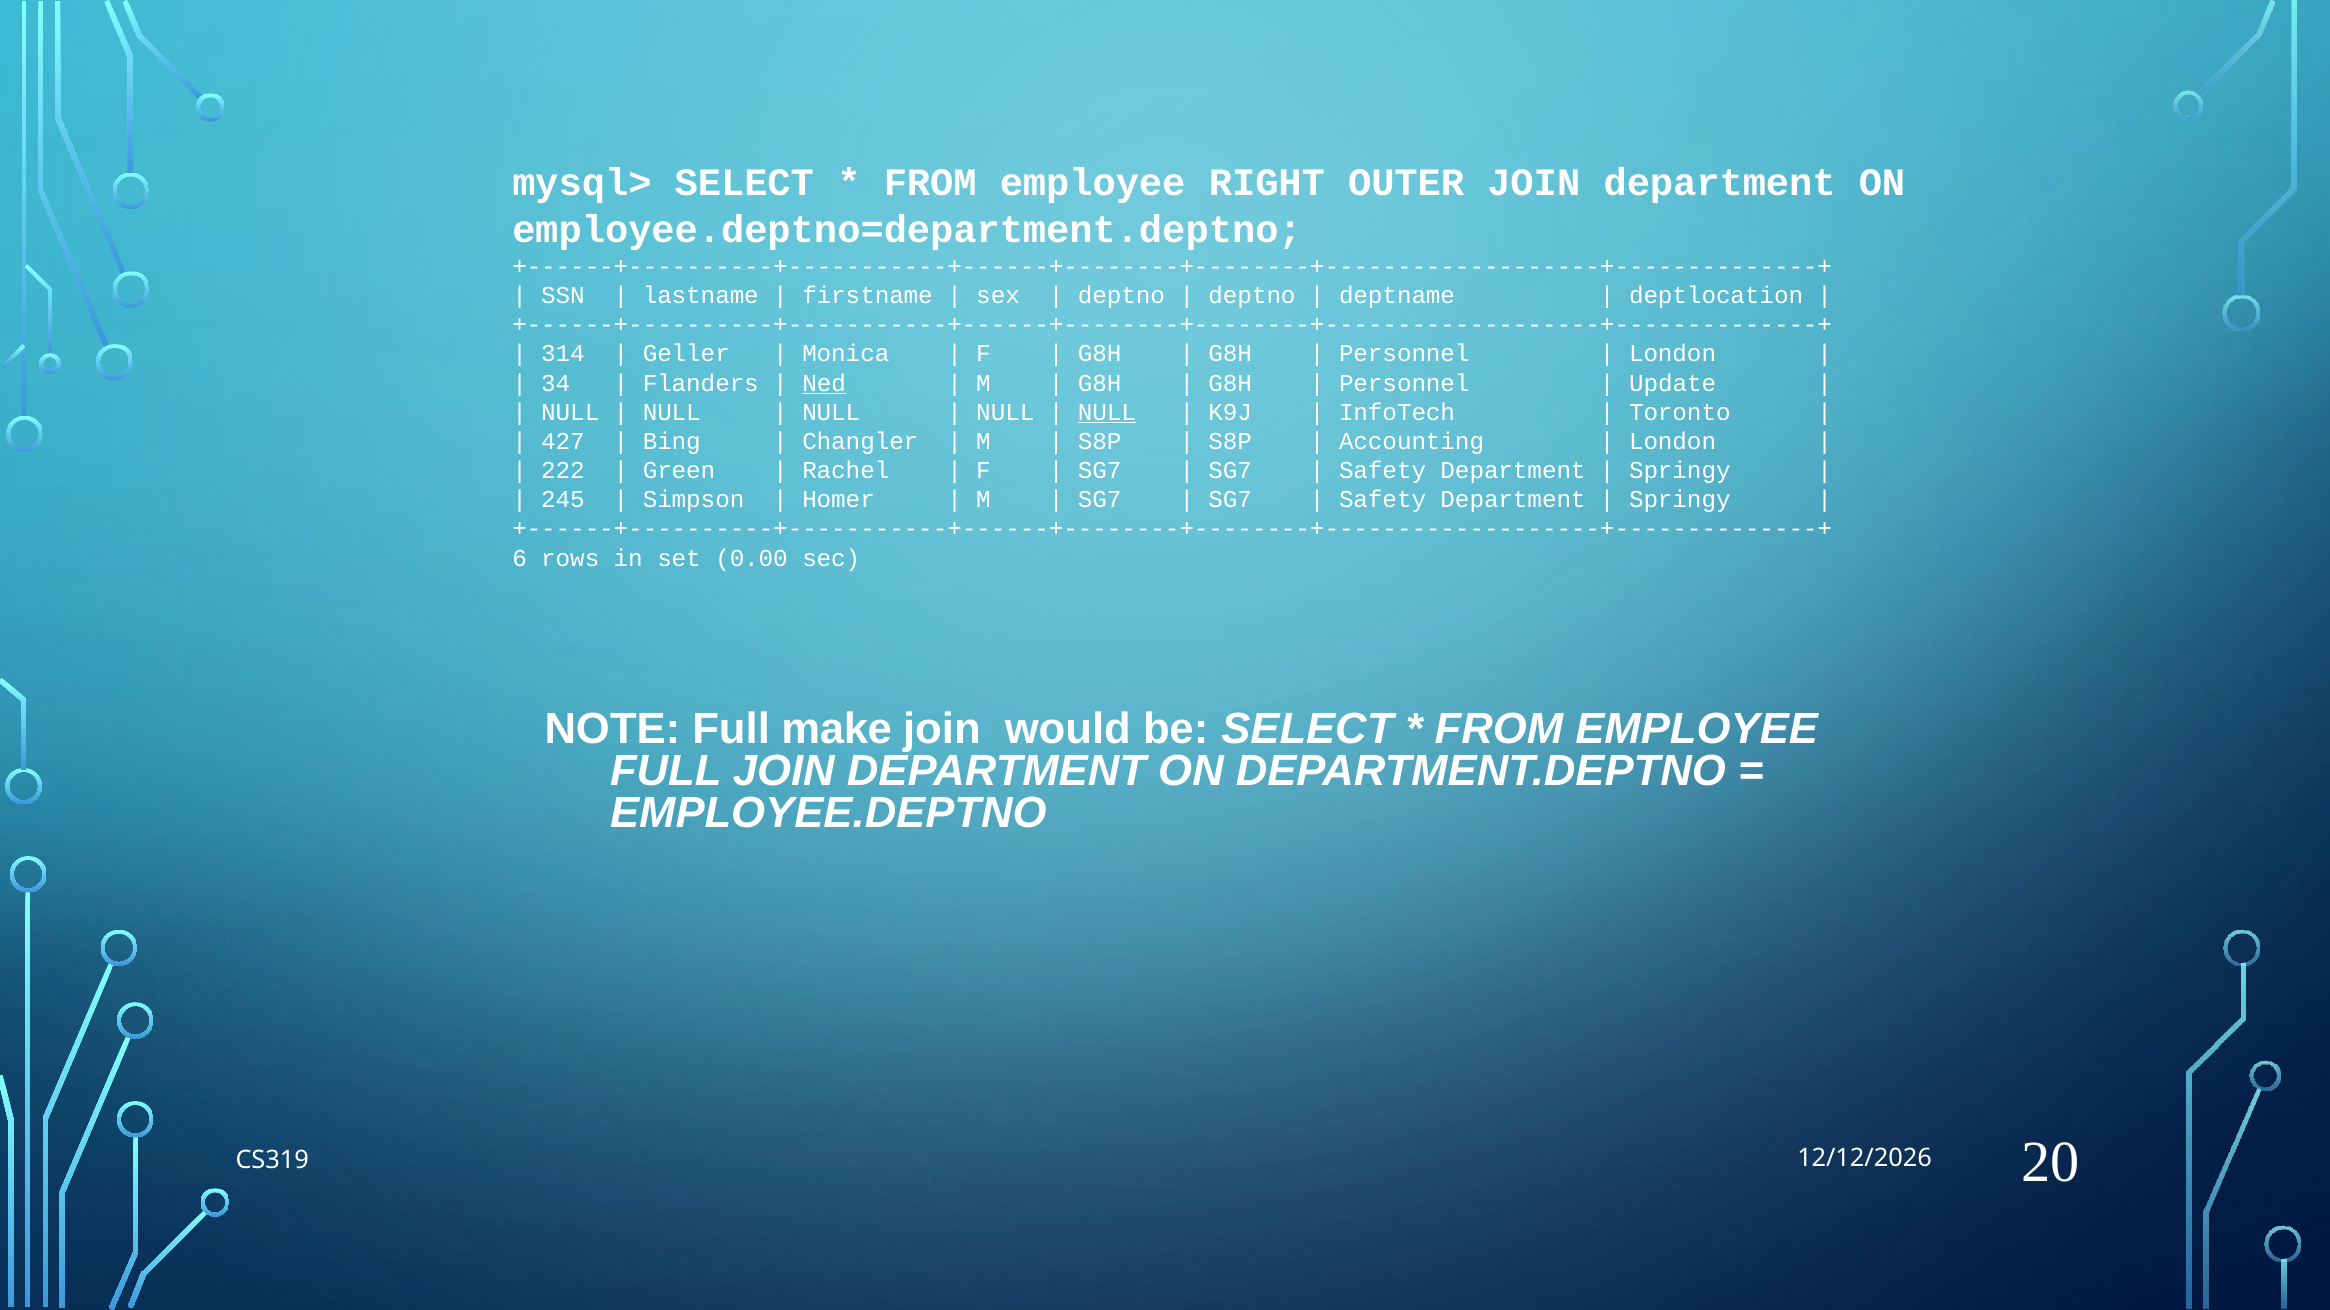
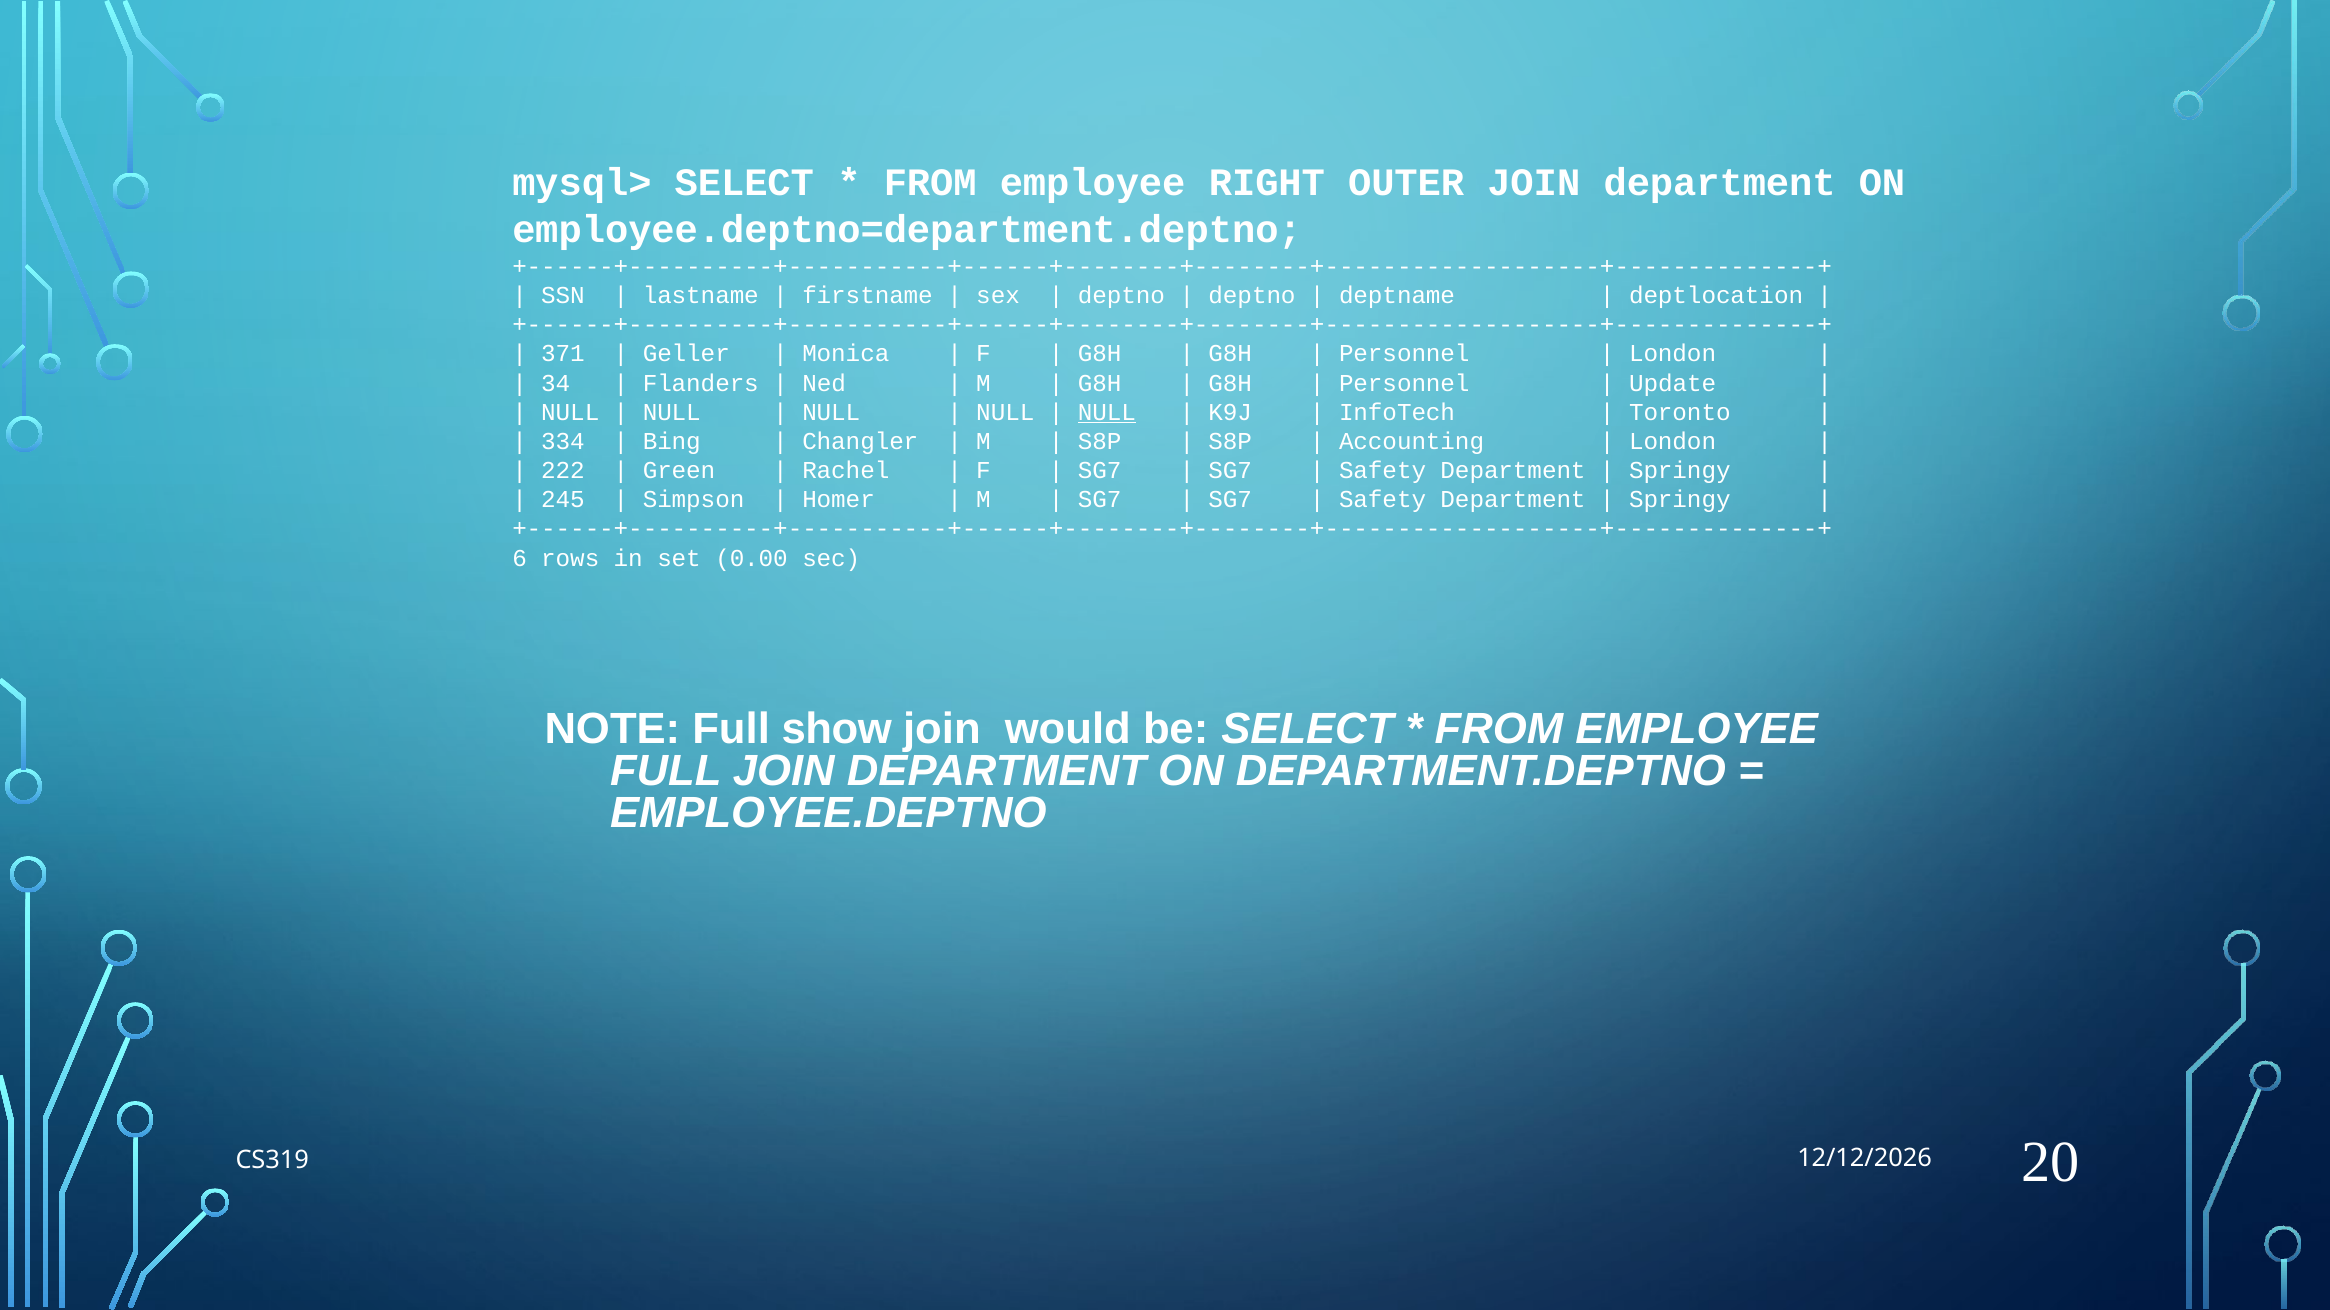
314: 314 -> 371 (563, 354)
Ned underline: present -> none (824, 383)
427: 427 -> 334 (563, 442)
make: make -> show (837, 730)
